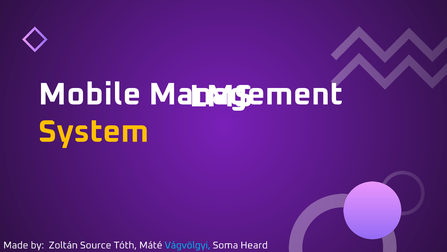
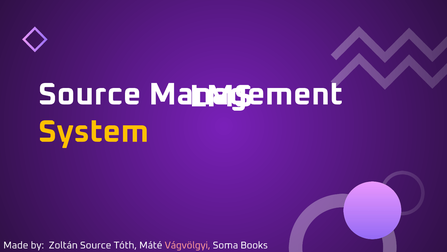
Mobile: Mobile -> Source (90, 94)
Vágvölgyi colour: light blue -> pink (188, 245)
Heard: Heard -> Books (254, 245)
